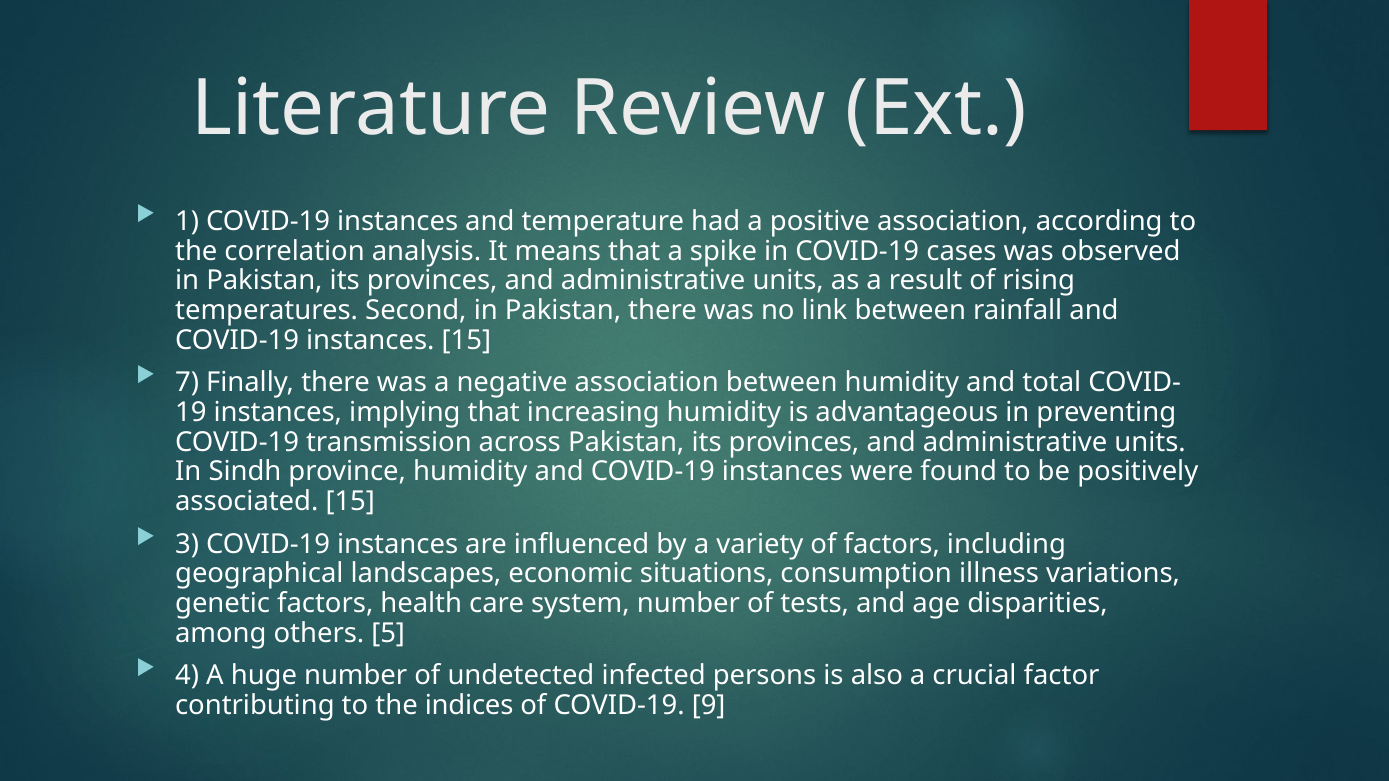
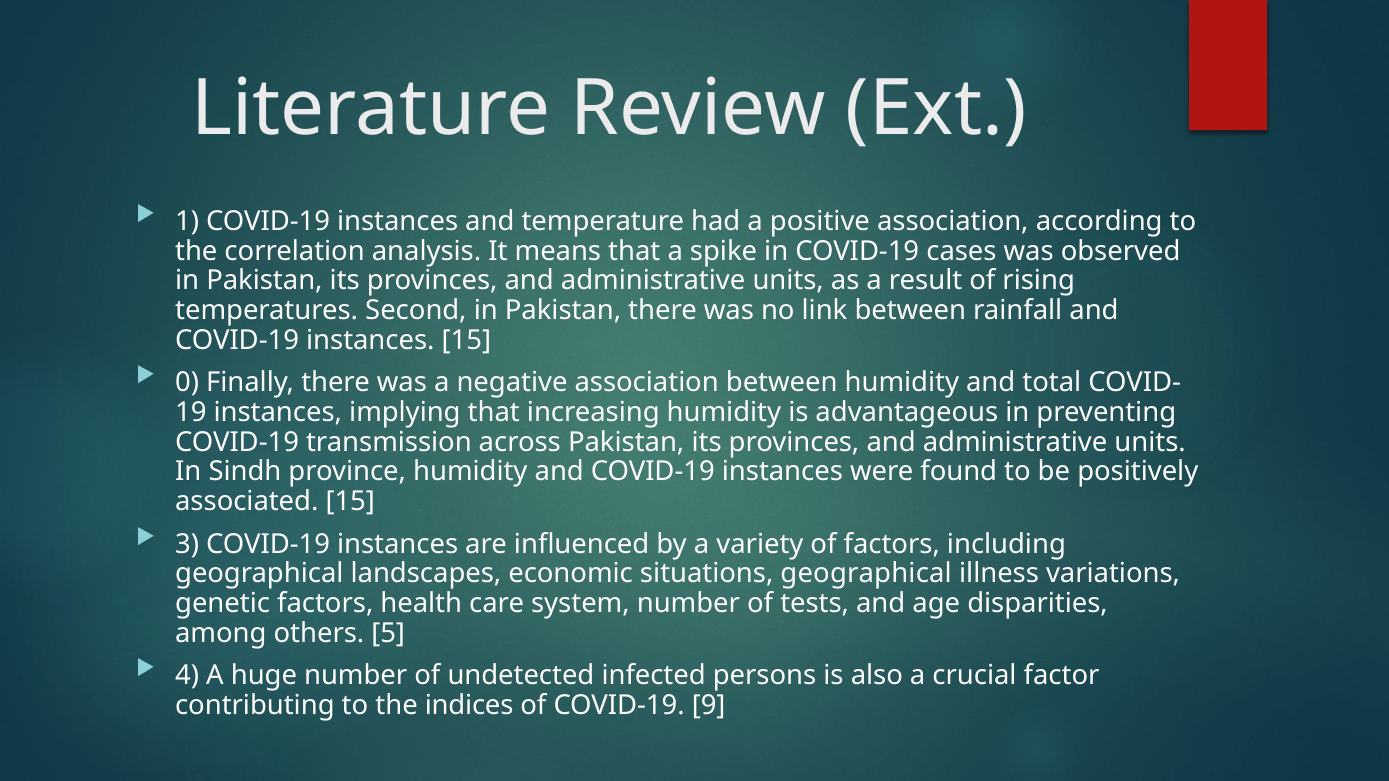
7: 7 -> 0 (187, 383)
situations consumption: consumption -> geographical (866, 574)
